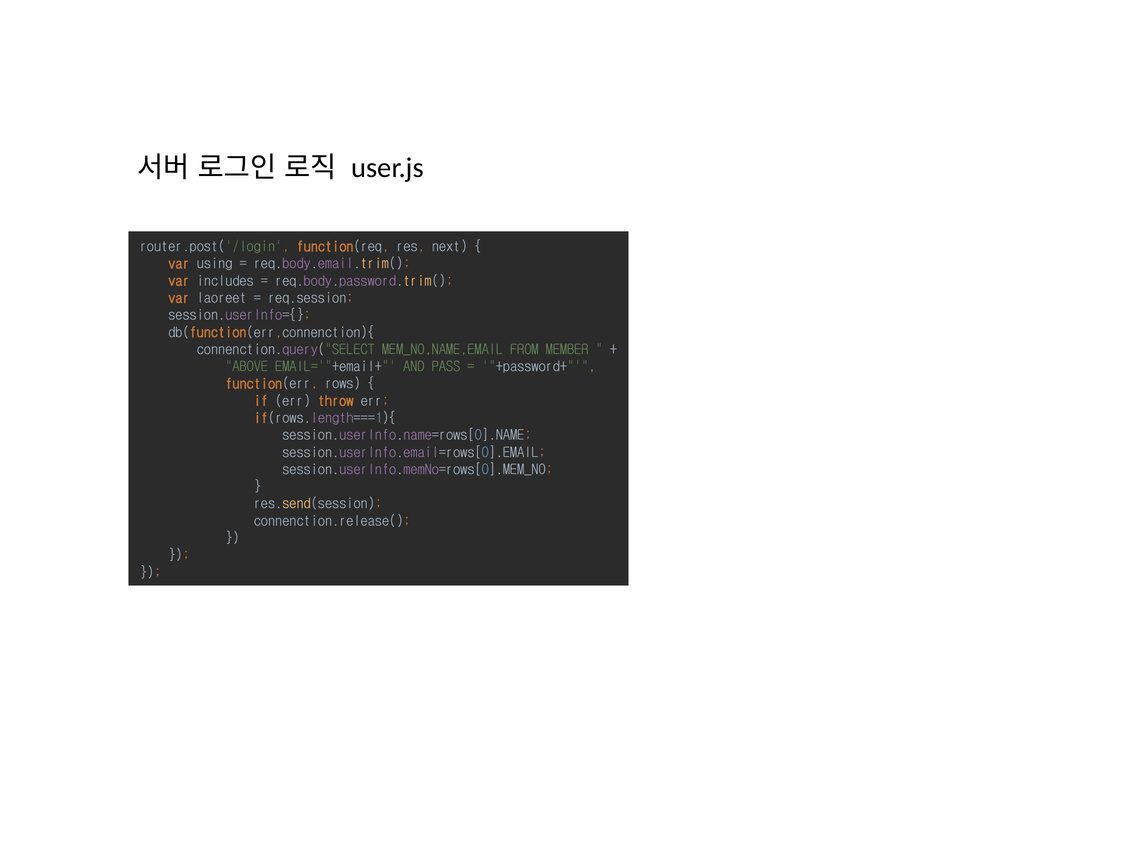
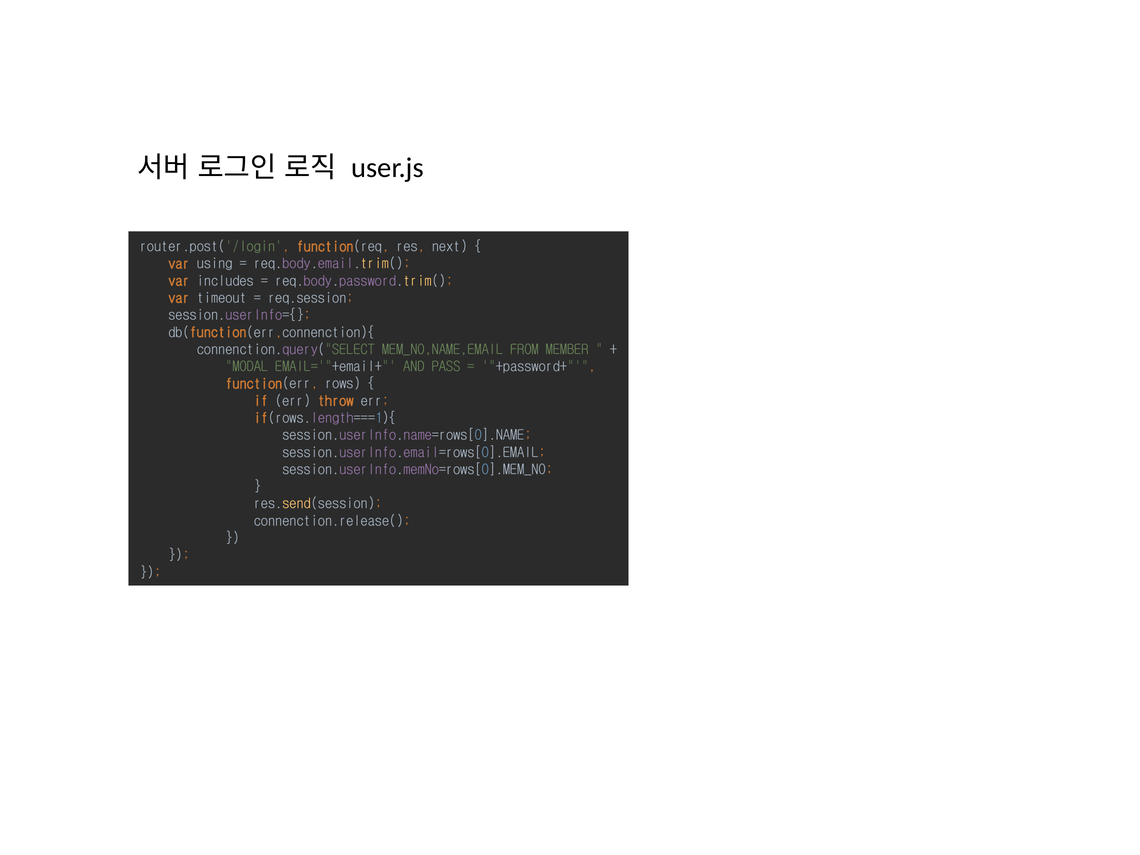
laoreet: laoreet -> timeout (222, 298)
ABOVE: ABOVE -> MODAL (247, 367)
